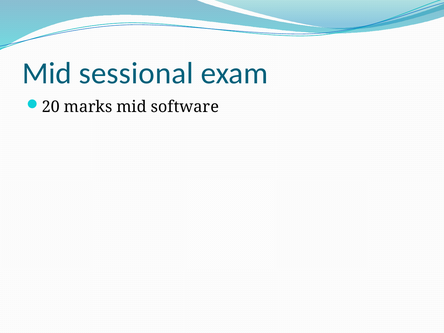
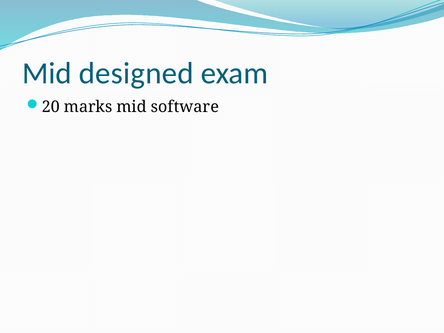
sessional: sessional -> designed (136, 73)
